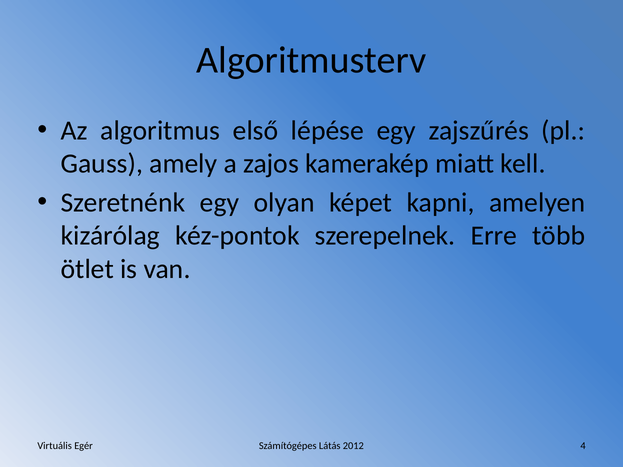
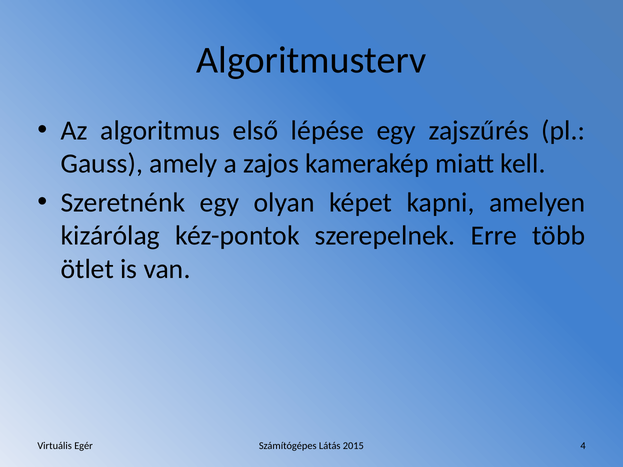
2012: 2012 -> 2015 (353, 446)
